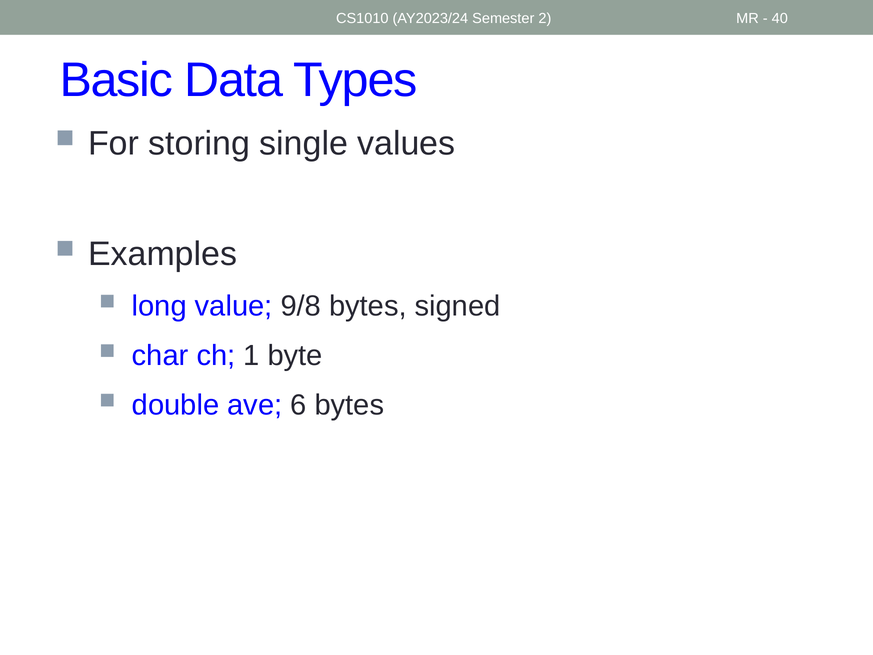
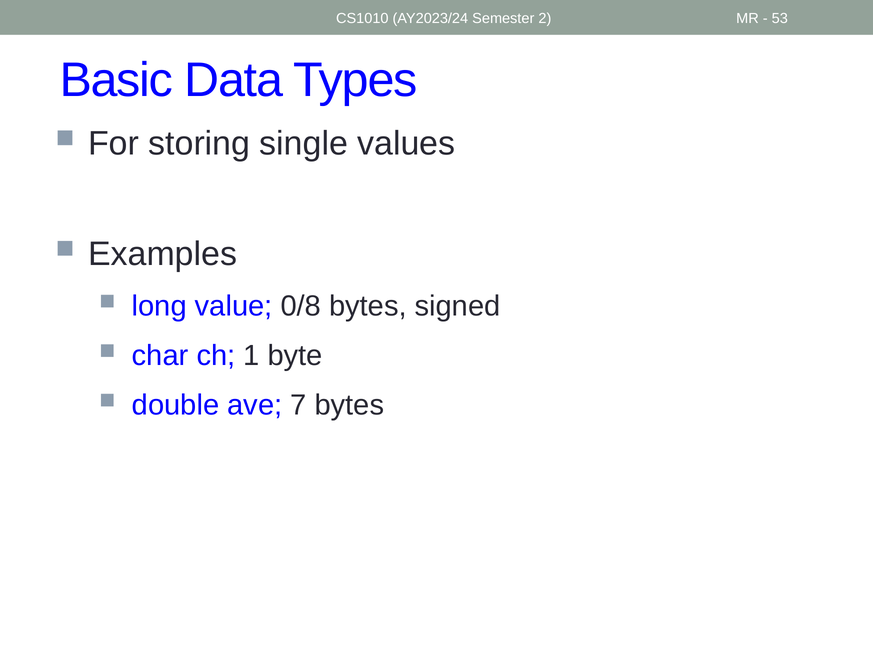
40: 40 -> 53 (780, 18)
9/8: 9/8 -> 0/8 (301, 306)
6: 6 -> 7 (298, 405)
